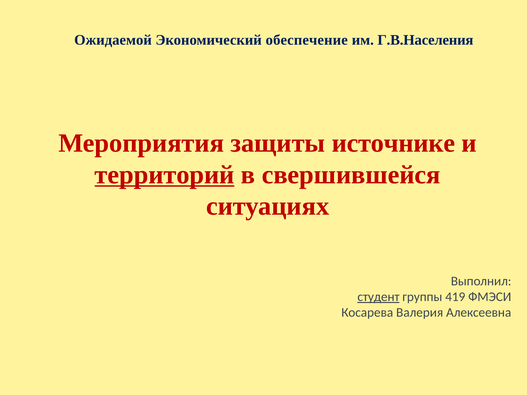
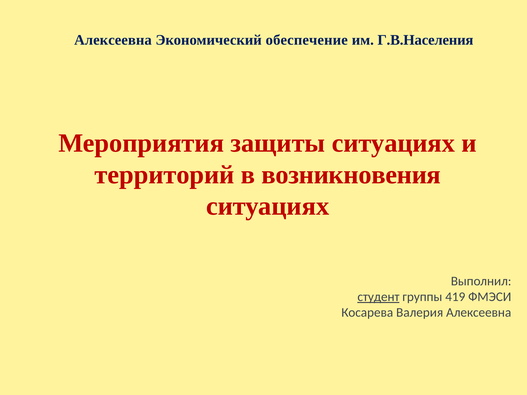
Ожидаемой: Ожидаемой -> Алексеевна (113, 40)
защиты источнике: источнике -> ситуациях (393, 143)
территорий underline: present -> none (165, 175)
свершившейся: свершившейся -> возникновения (351, 175)
